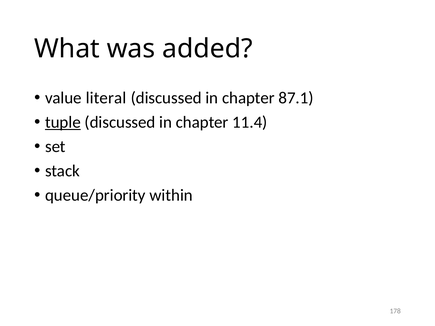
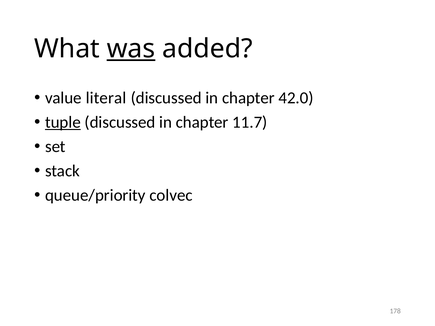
was underline: none -> present (131, 49)
87.1: 87.1 -> 42.0 (296, 98)
11.4: 11.4 -> 11.7 (250, 122)
within: within -> colvec (171, 195)
